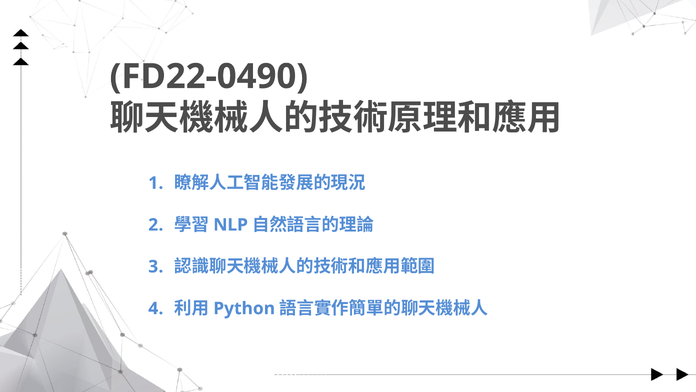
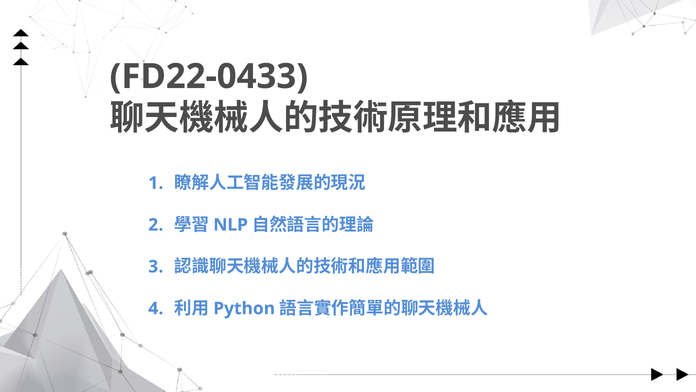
FD22-0490: FD22-0490 -> FD22-0433 (209, 76)
